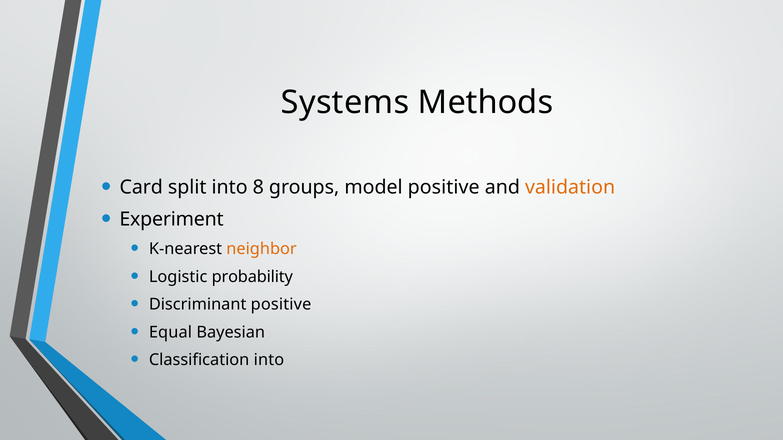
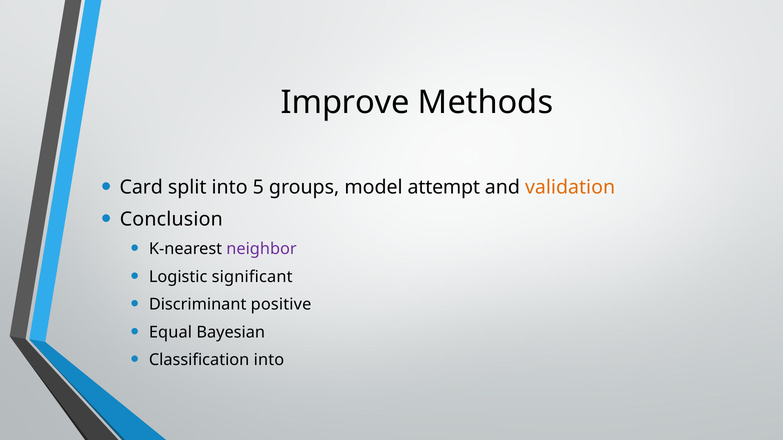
Systems: Systems -> Improve (345, 103)
8: 8 -> 5 (258, 187)
model positive: positive -> attempt (444, 187)
Experiment: Experiment -> Conclusion (171, 220)
neighbor colour: orange -> purple (262, 249)
probability: probability -> significant (252, 277)
